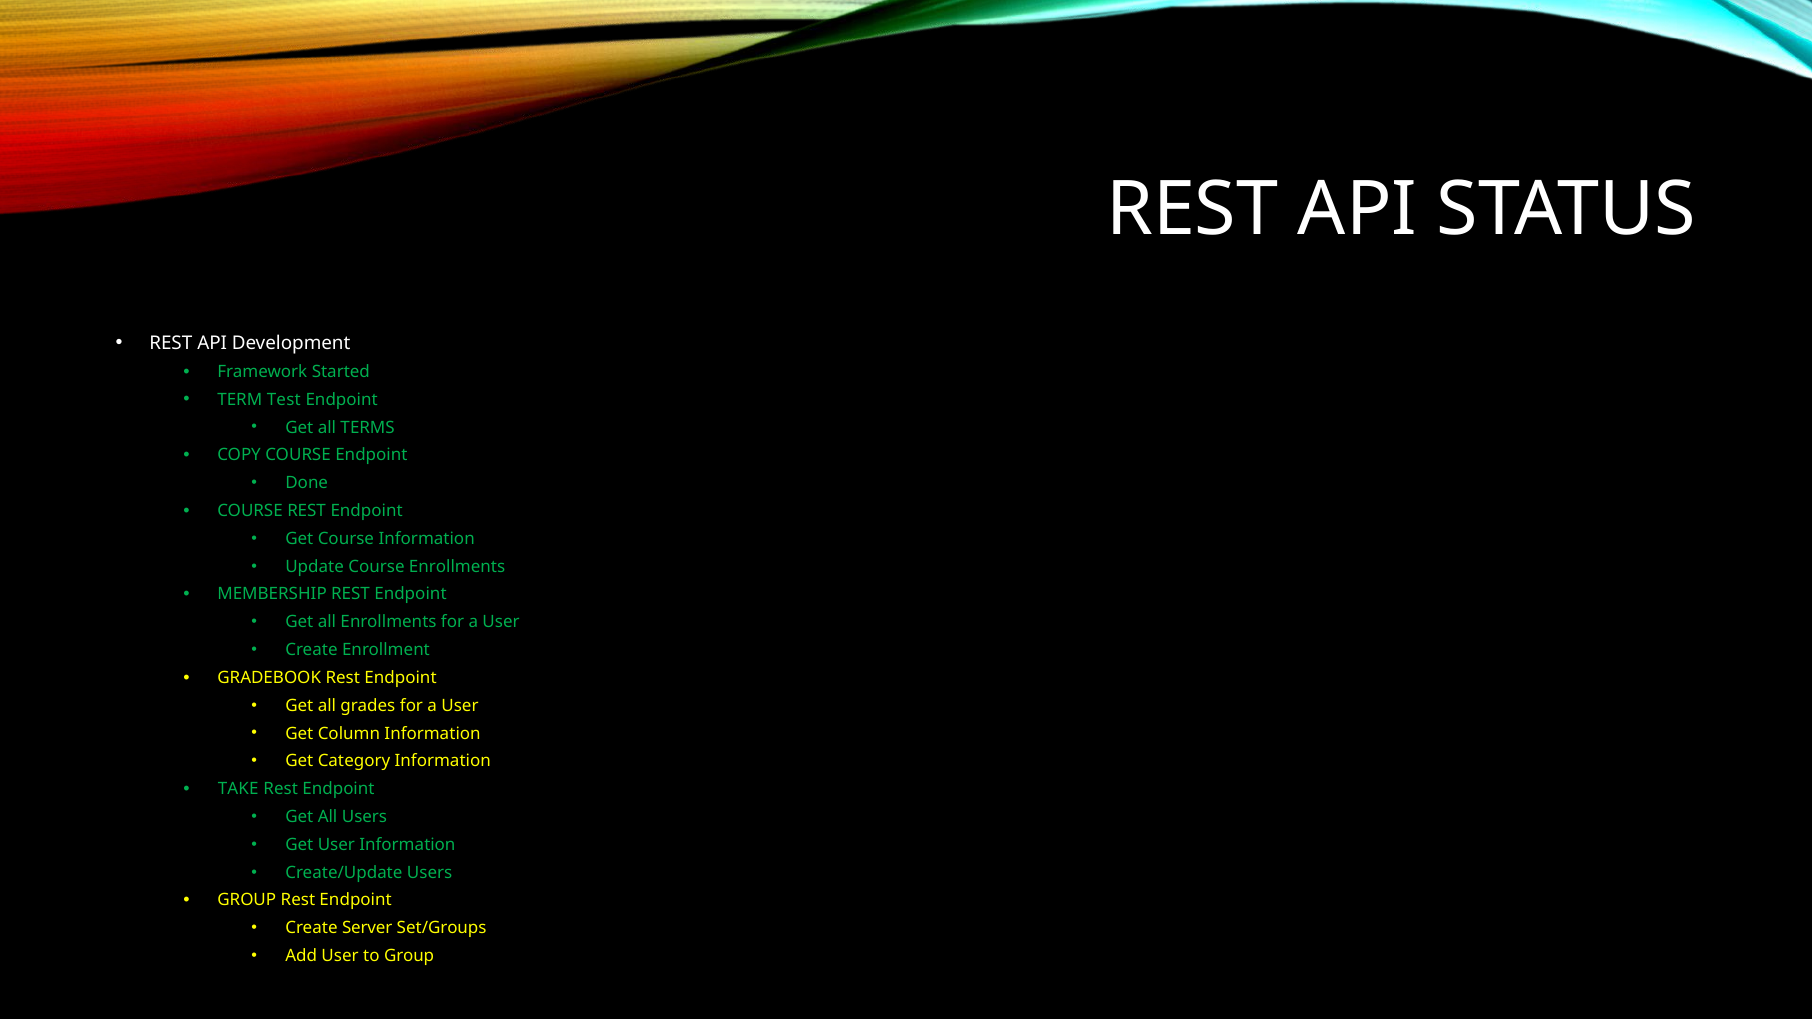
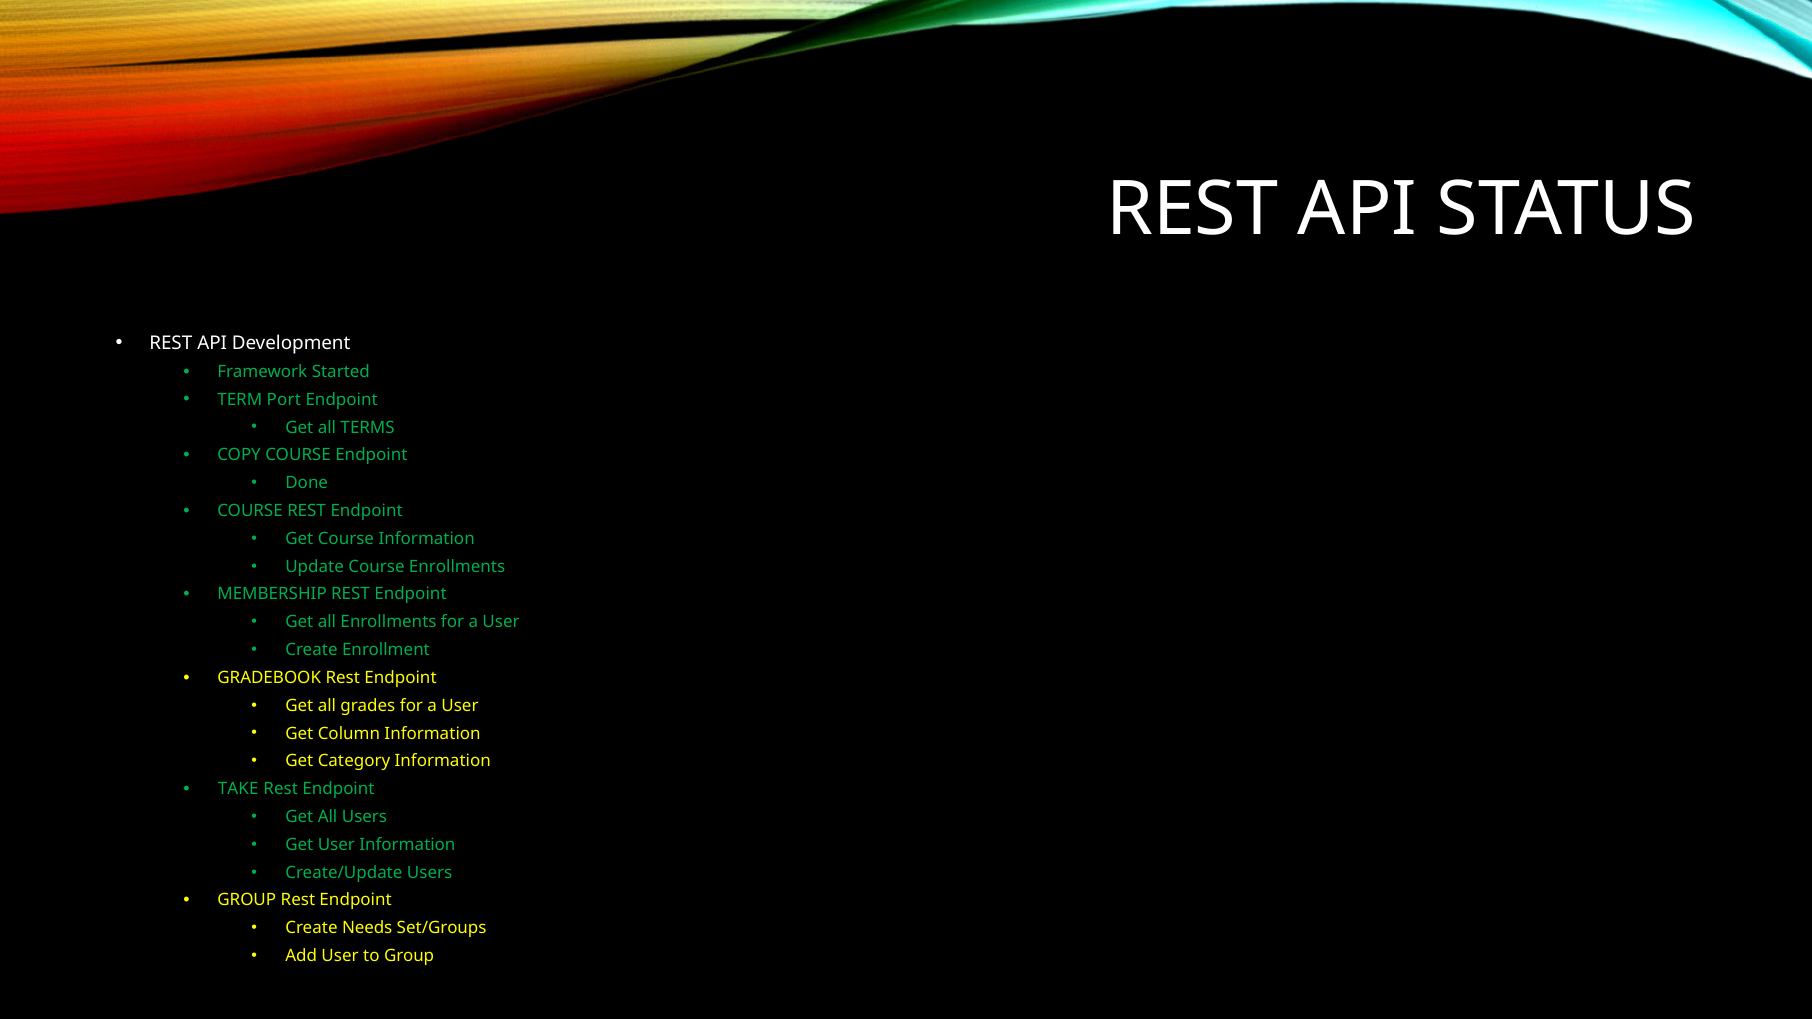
Test: Test -> Port (284, 400)
Server: Server -> Needs (367, 928)
